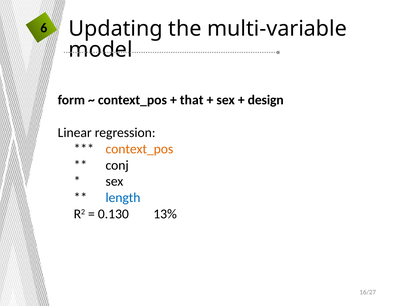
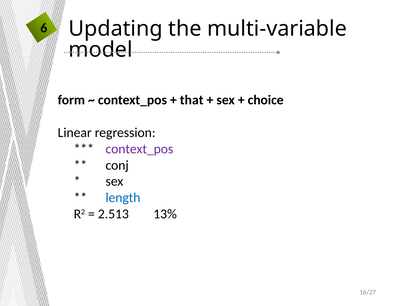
design: design -> choice (266, 100)
context_pos colour: orange -> purple (139, 149)
0.130: 0.130 -> 2.513 (113, 214)
